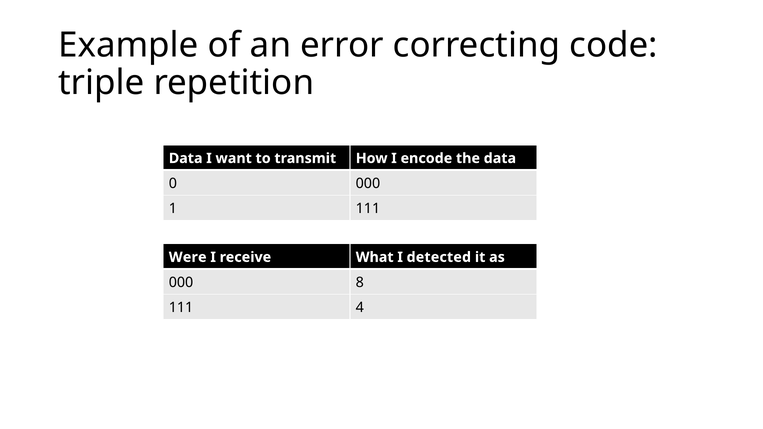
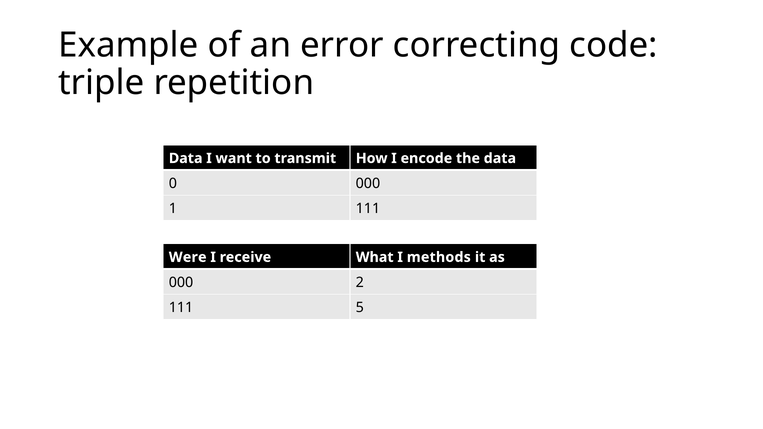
detected: detected -> methods (439, 257)
8: 8 -> 2 (360, 282)
4: 4 -> 5 (360, 308)
